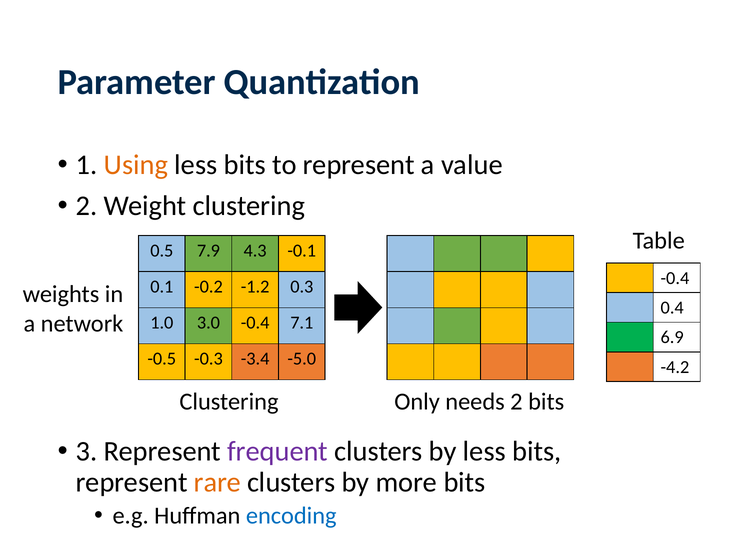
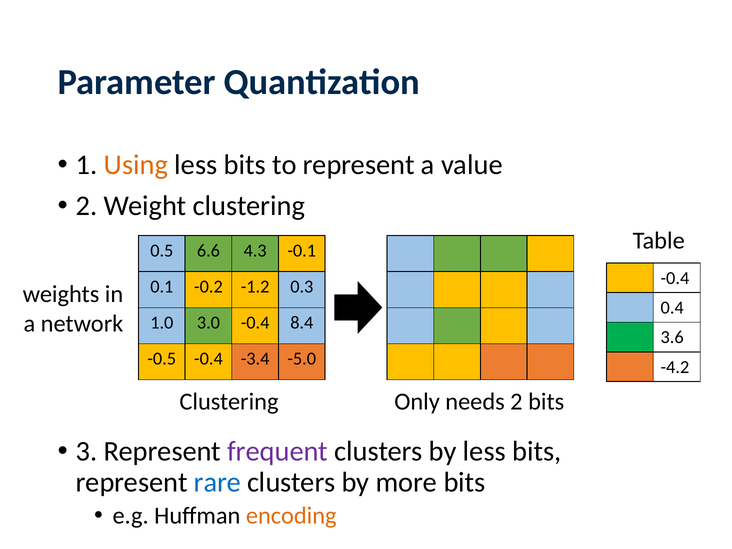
7.9: 7.9 -> 6.6 (208, 251)
7.1: 7.1 -> 8.4 (302, 323)
6.9: 6.9 -> 3.6 (672, 337)
-0.5 -0.3: -0.3 -> -0.4 (208, 359)
rare colour: orange -> blue (217, 482)
encoding colour: blue -> orange (291, 516)
